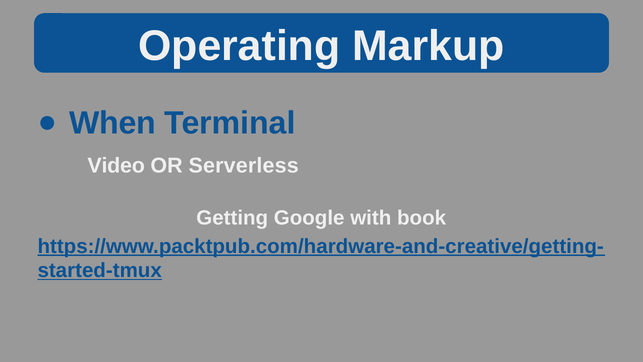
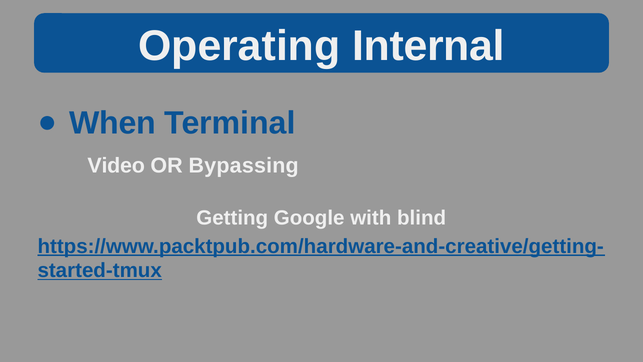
Markup: Markup -> Internal (428, 46)
Serverless: Serverless -> Bypassing (244, 165)
book: book -> blind (422, 218)
